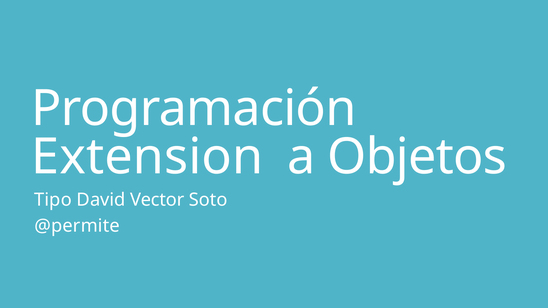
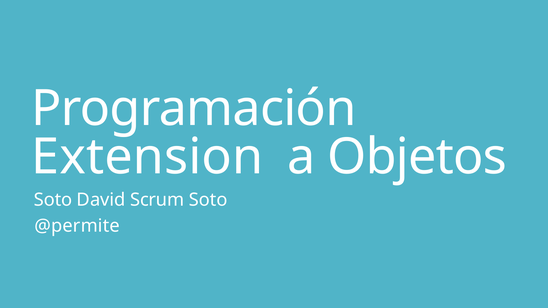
Tipo: Tipo -> Soto (53, 200)
Vector: Vector -> Scrum (157, 200)
